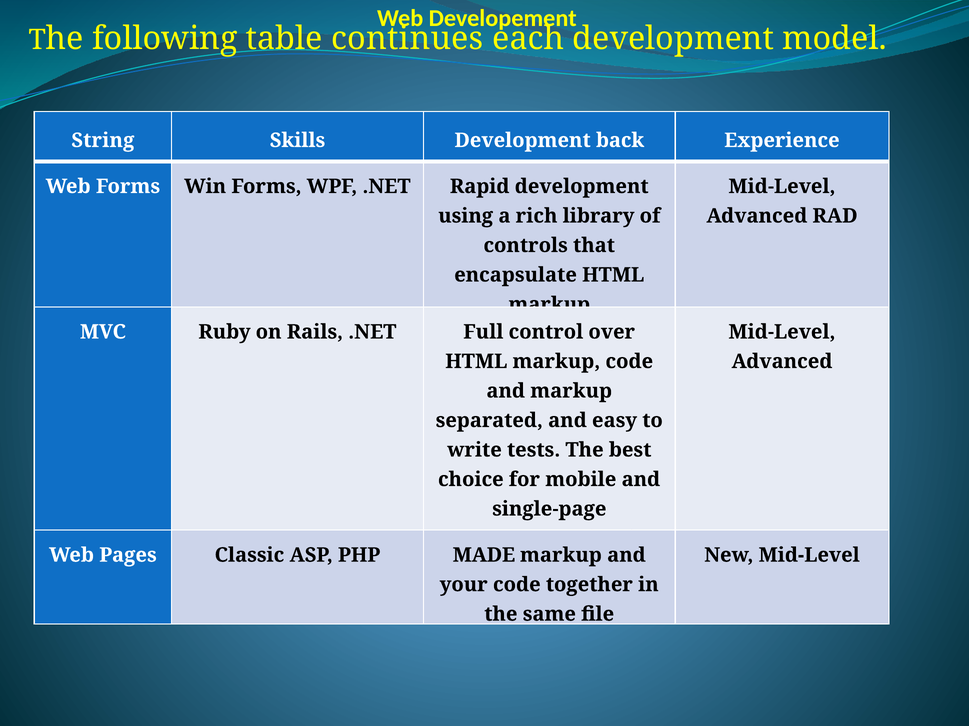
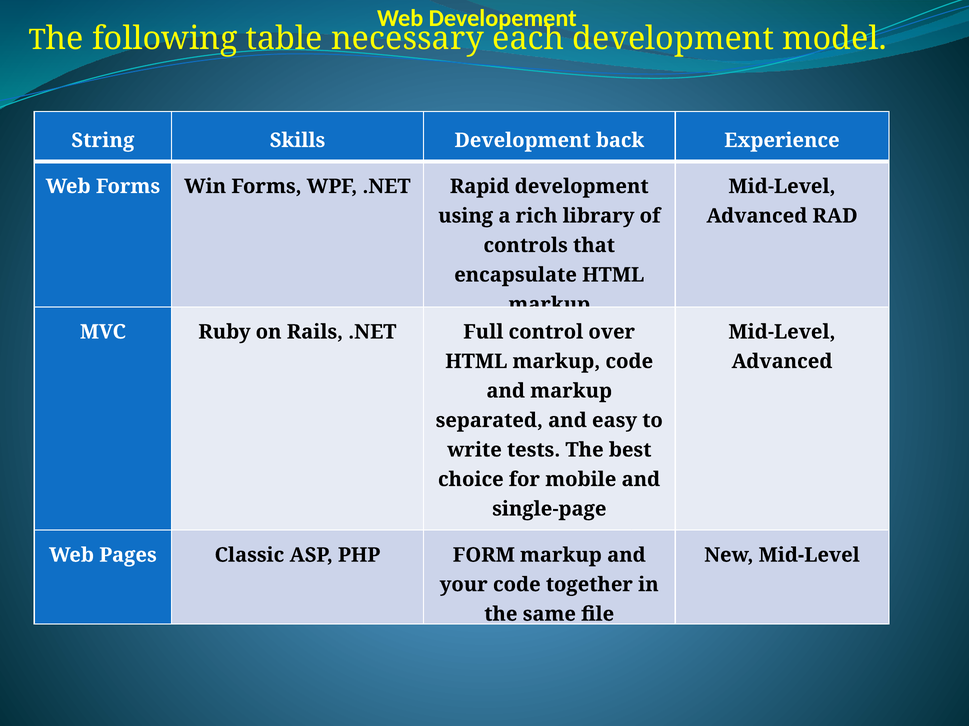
continues: continues -> necessary (407, 39)
MADE: MADE -> FORM (484, 556)
